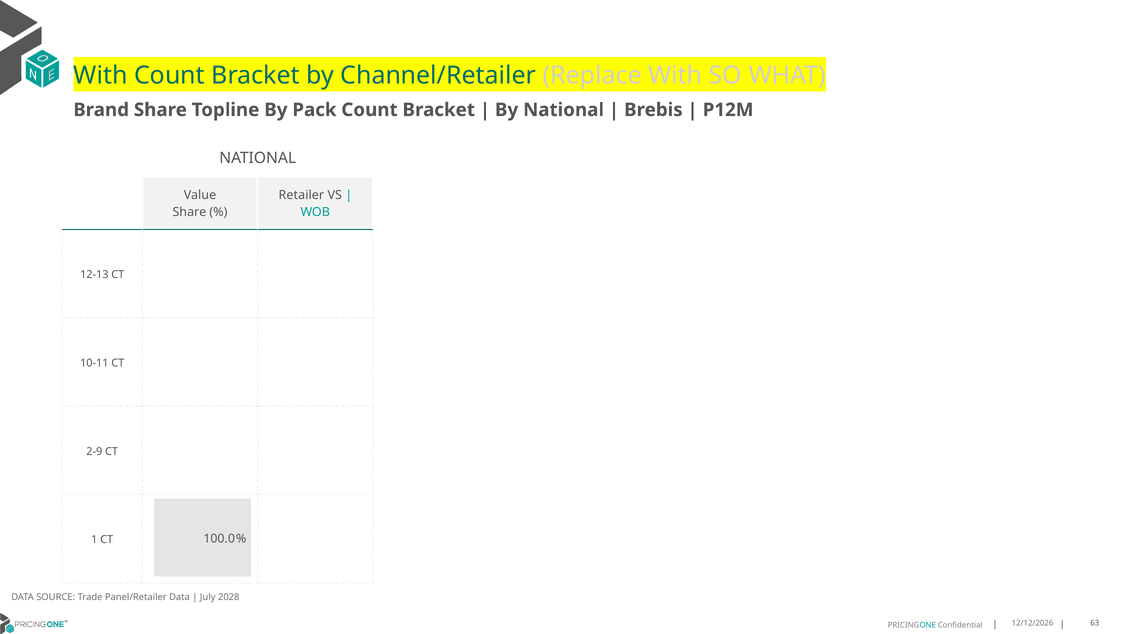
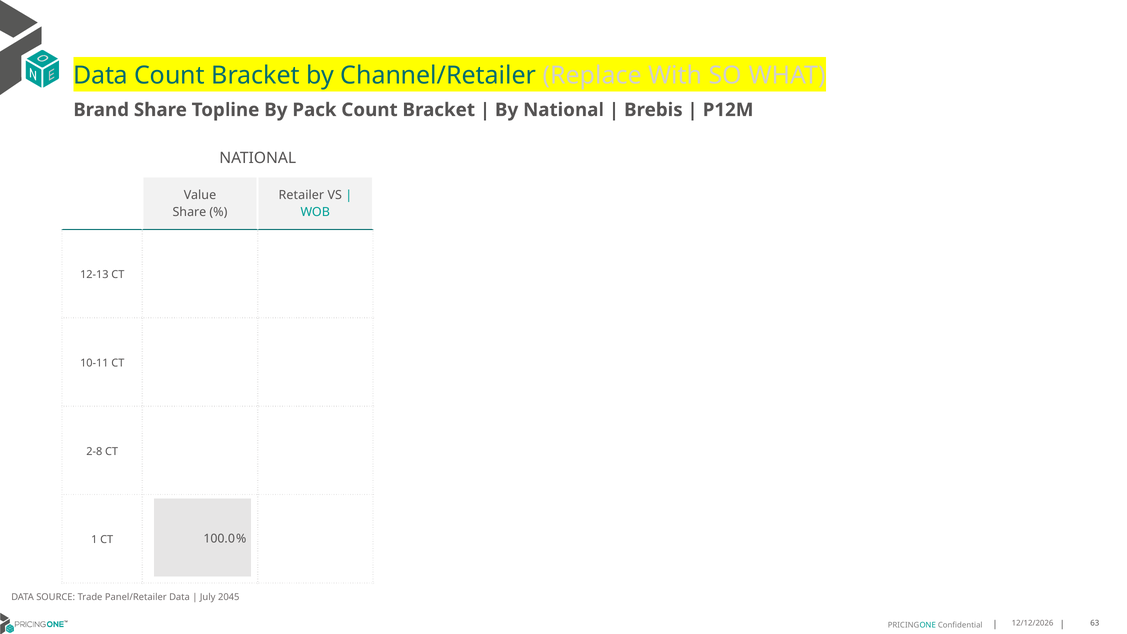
With: With -> Data (101, 76)
2-9: 2-9 -> 2-8 (94, 451)
2028: 2028 -> 2045 (229, 597)
